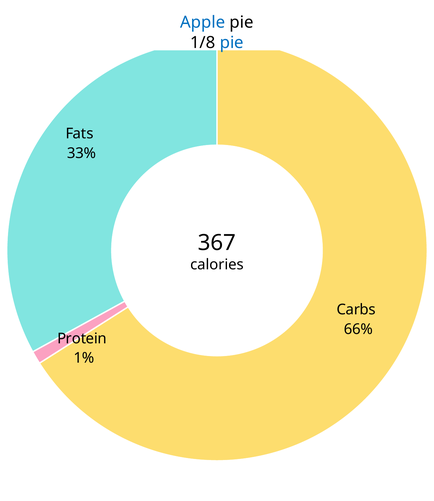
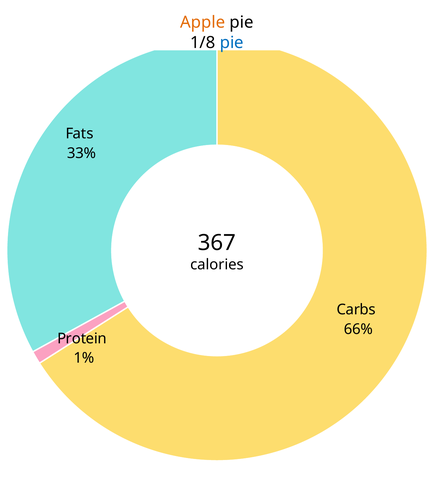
Apple colour: blue -> orange (203, 22)
